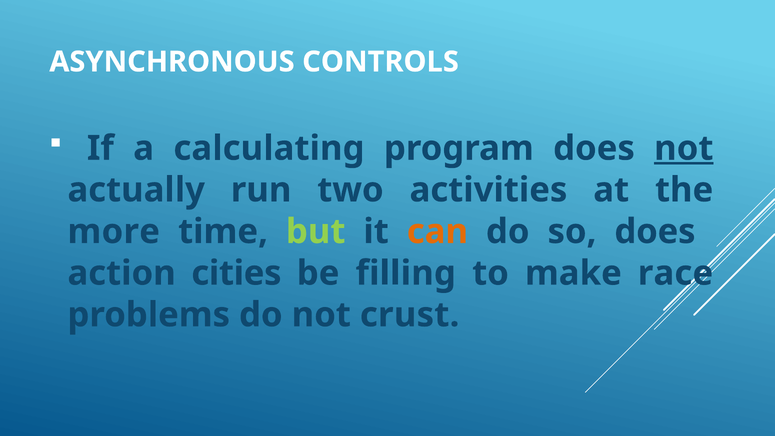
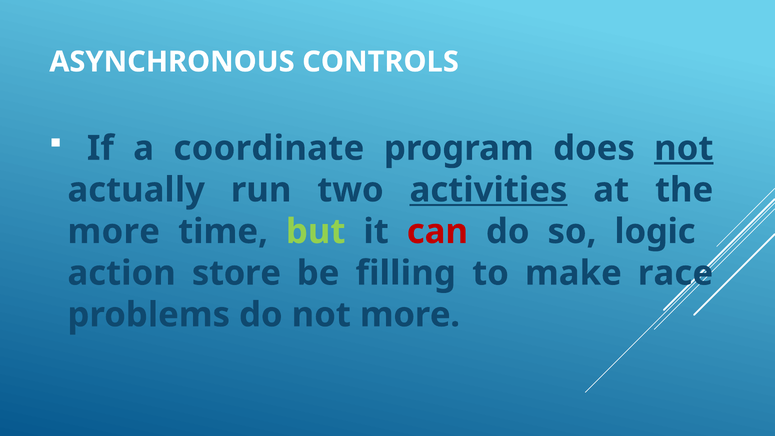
calculating: calculating -> coordinate (269, 148)
activities underline: none -> present (488, 190)
can colour: orange -> red (437, 232)
so does: does -> logic (655, 232)
cities: cities -> store (236, 273)
not crust: crust -> more (410, 315)
